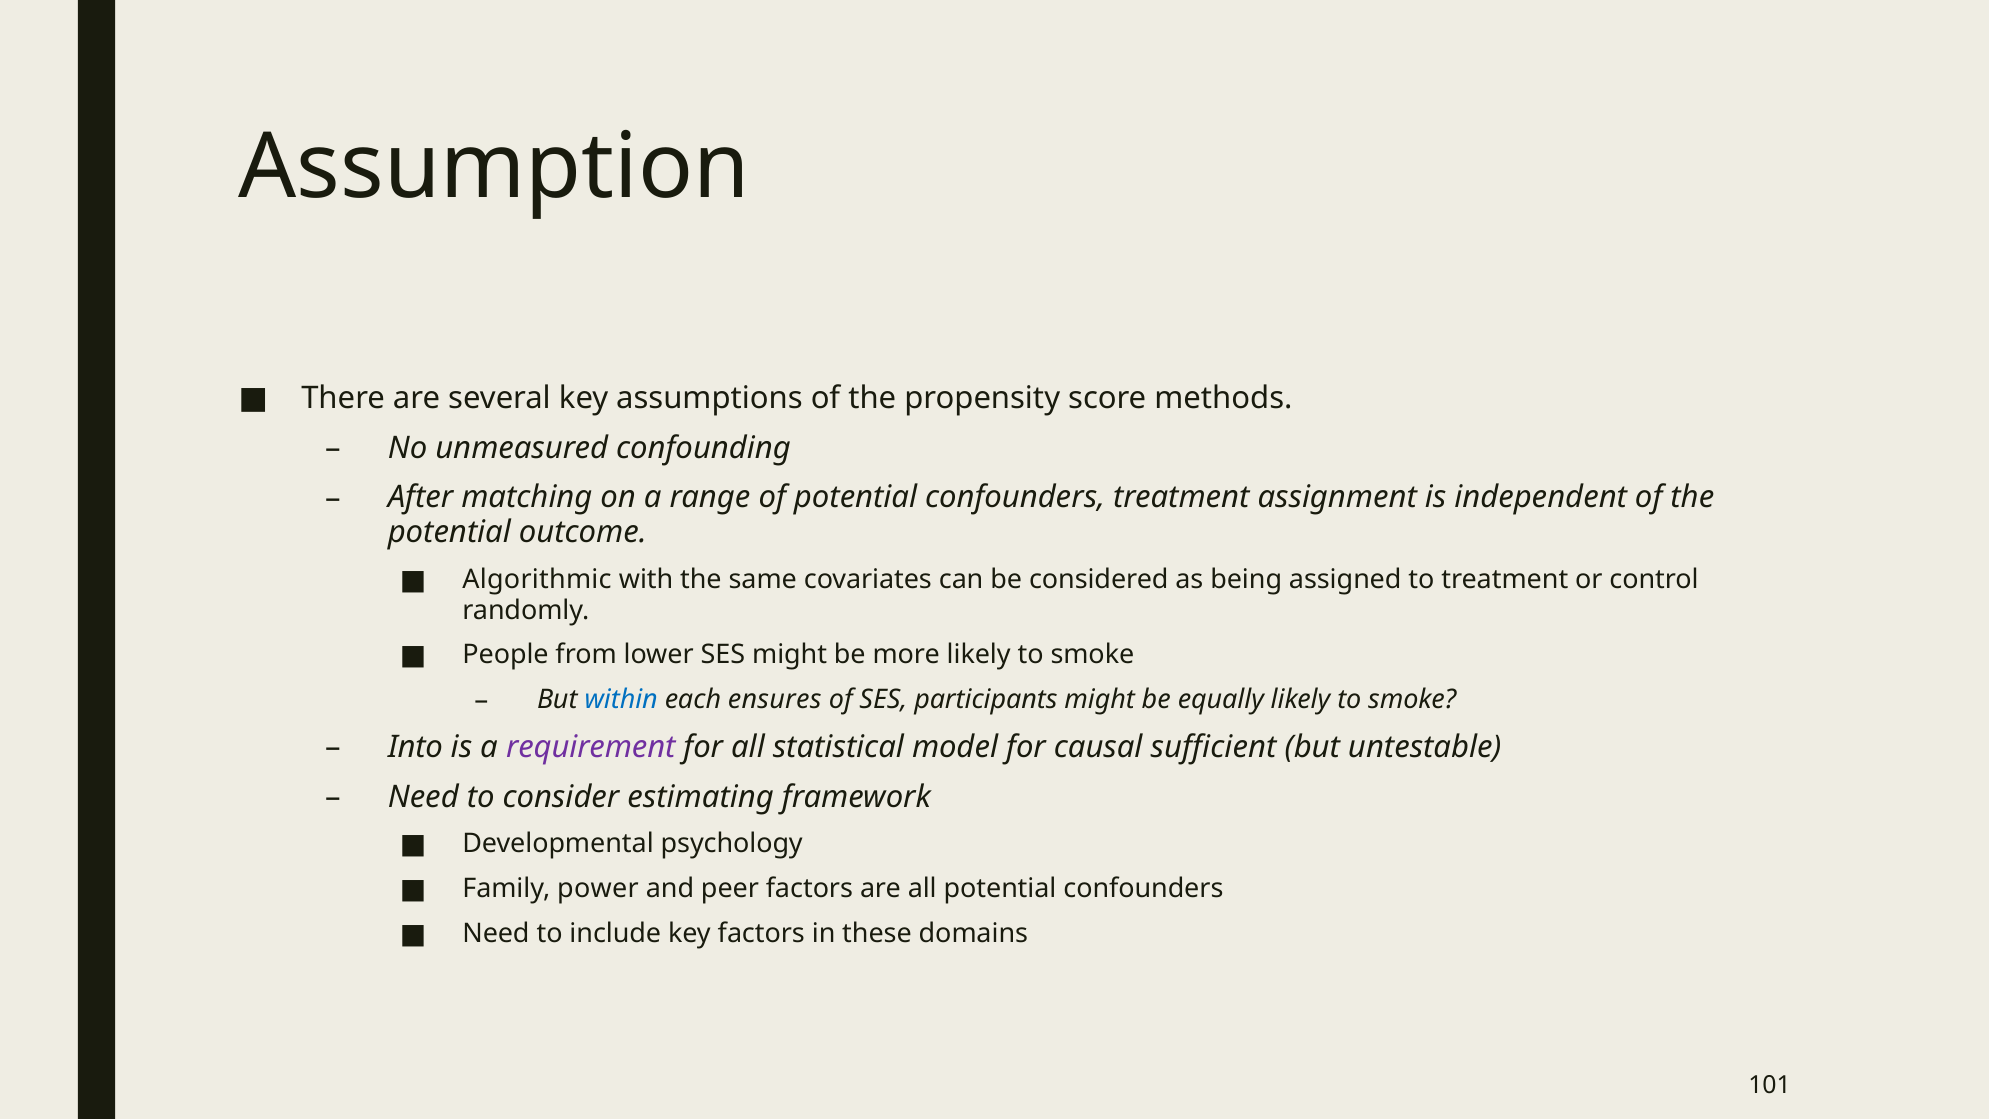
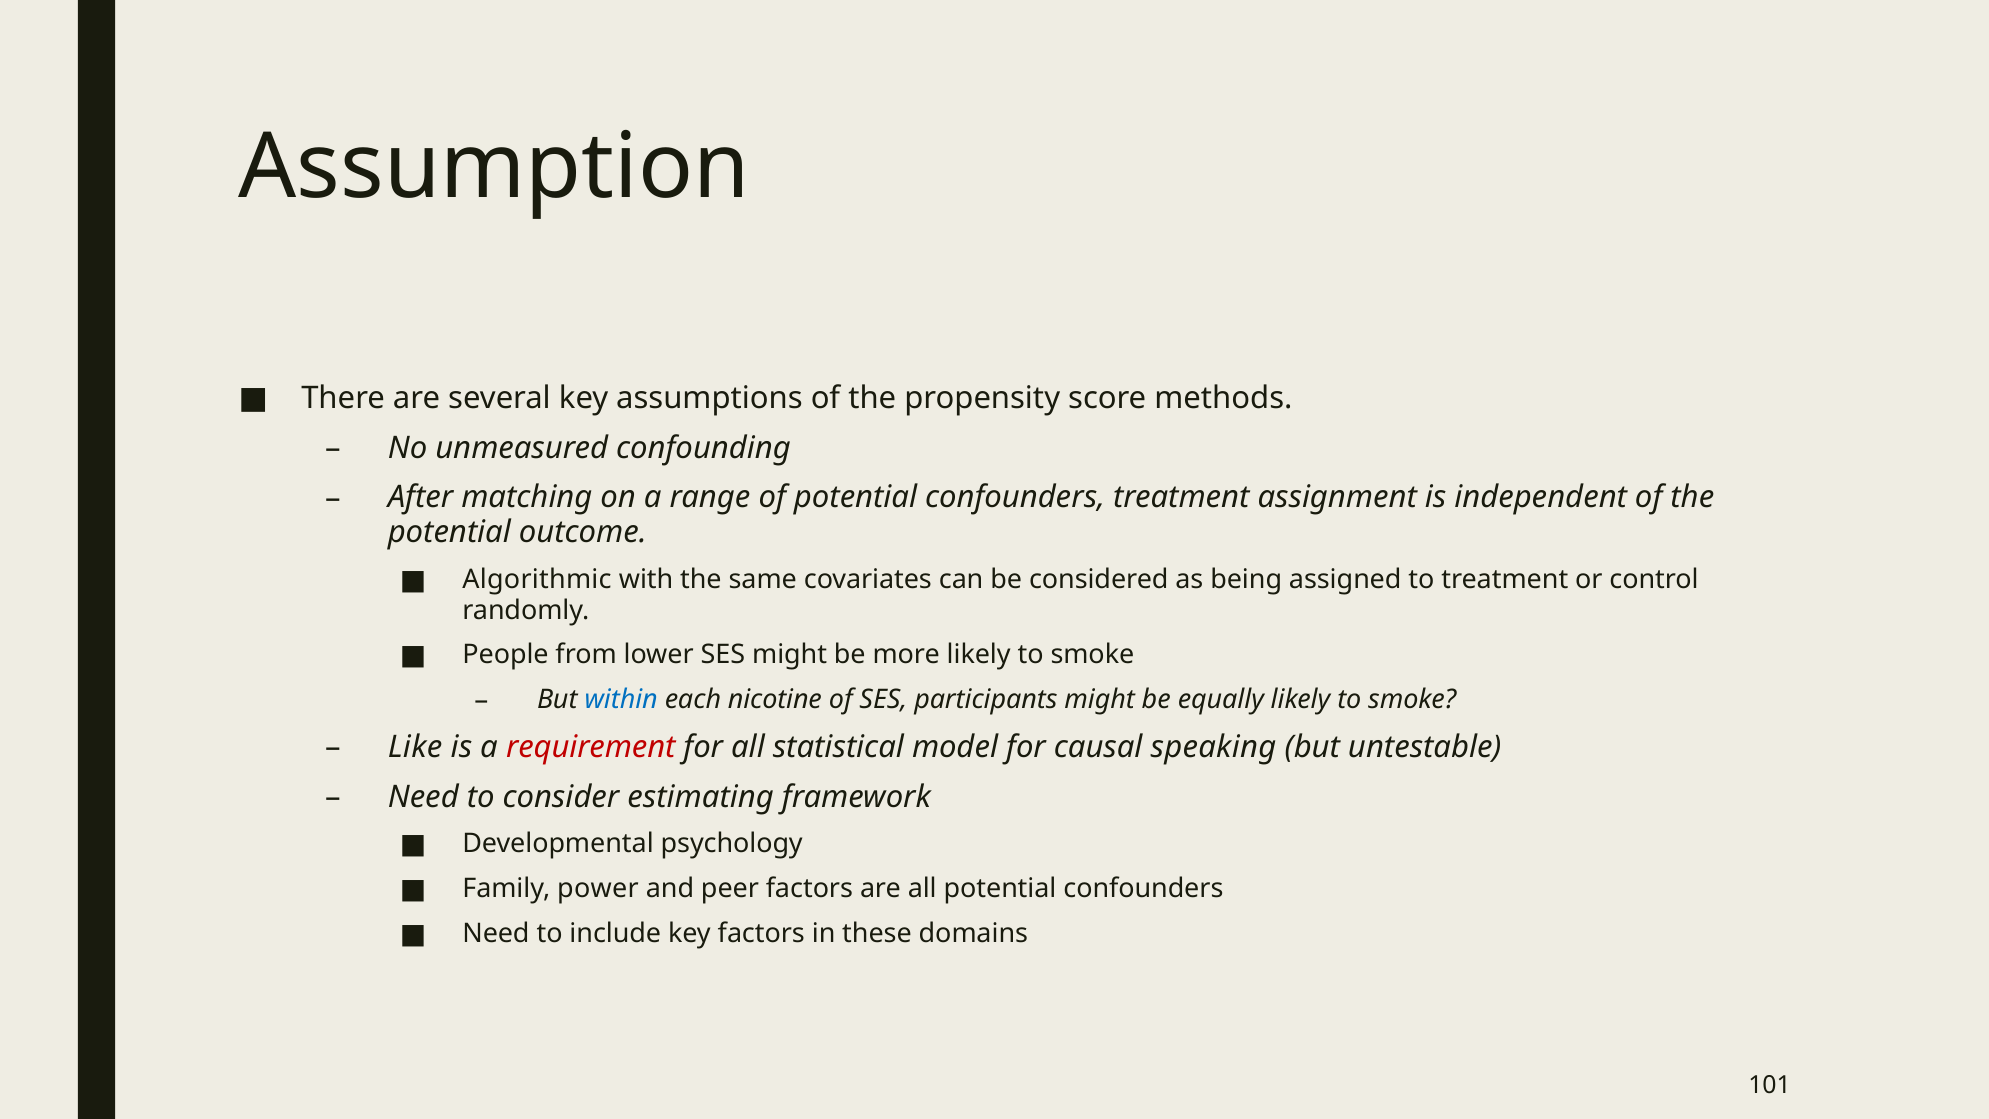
ensures: ensures -> nicotine (775, 700)
Into: Into -> Like (415, 747)
requirement colour: purple -> red (591, 747)
sufficient: sufficient -> speaking (1213, 747)
